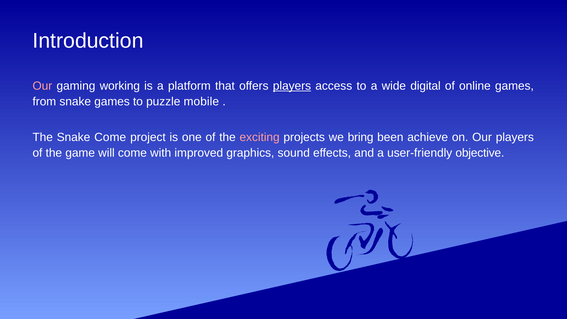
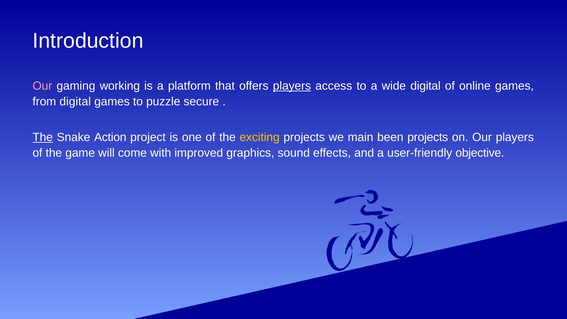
from snake: snake -> digital (75, 101)
mobile: mobile -> secure (201, 101)
The underline: none -> present (43, 137)
Snake Come: Come -> Action (110, 137)
exciting colour: pink -> yellow (260, 137)
bring: bring -> main (361, 137)
been achieve: achieve -> projects (428, 137)
